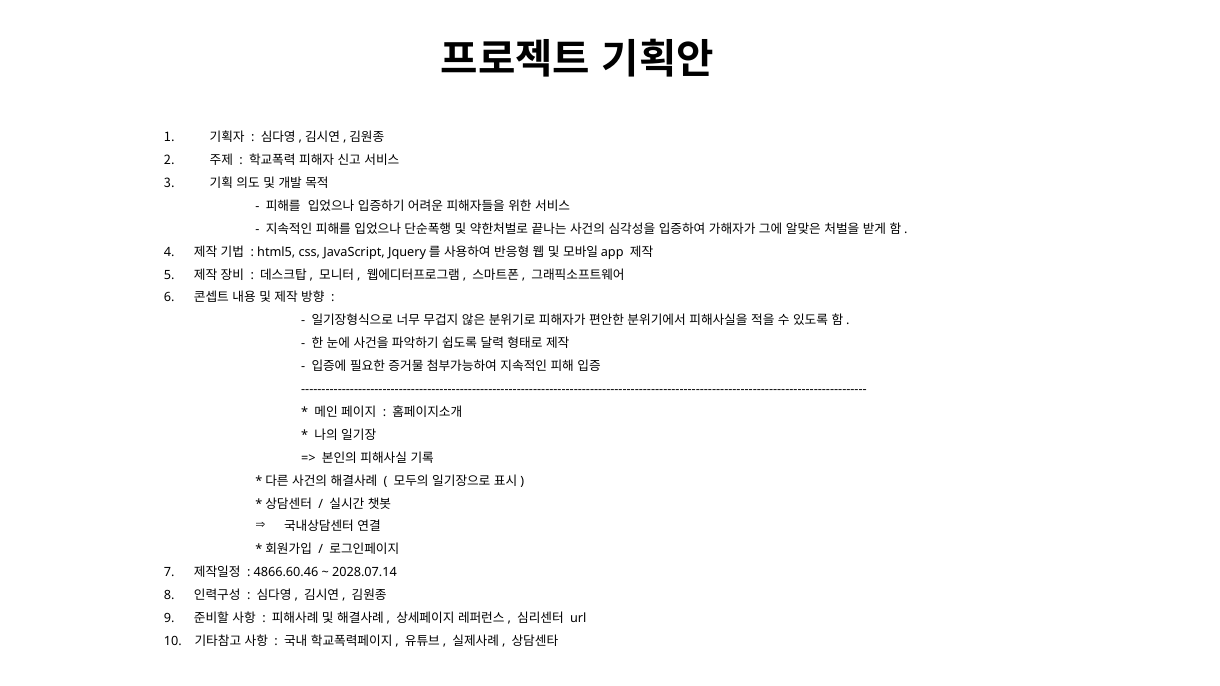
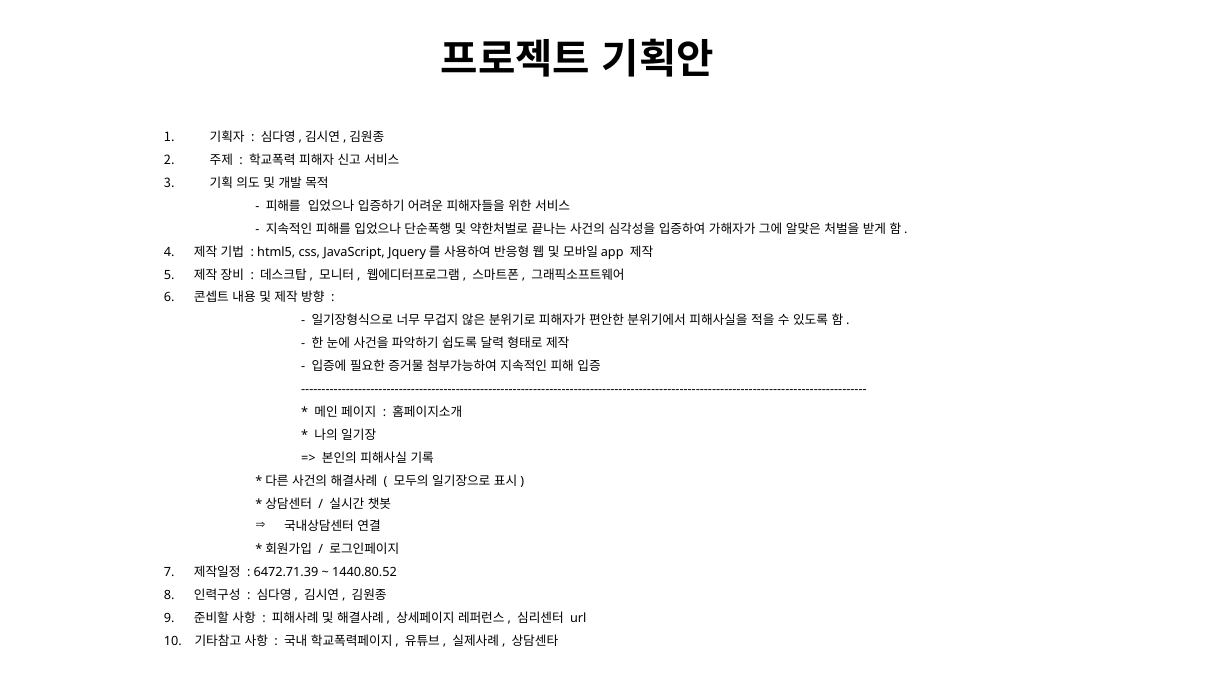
4866.60.46: 4866.60.46 -> 6472.71.39 (286, 573)
2028.07.14: 2028.07.14 -> 1440.80.52 (364, 573)
